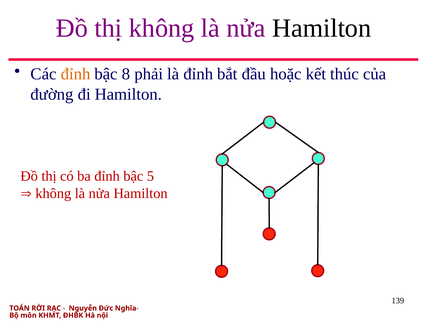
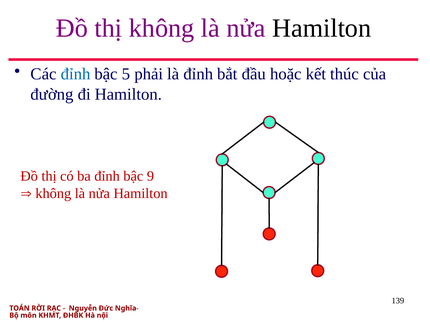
đỉnh colour: orange -> blue (76, 74)
8: 8 -> 5 (126, 74)
5: 5 -> 9 (150, 177)
